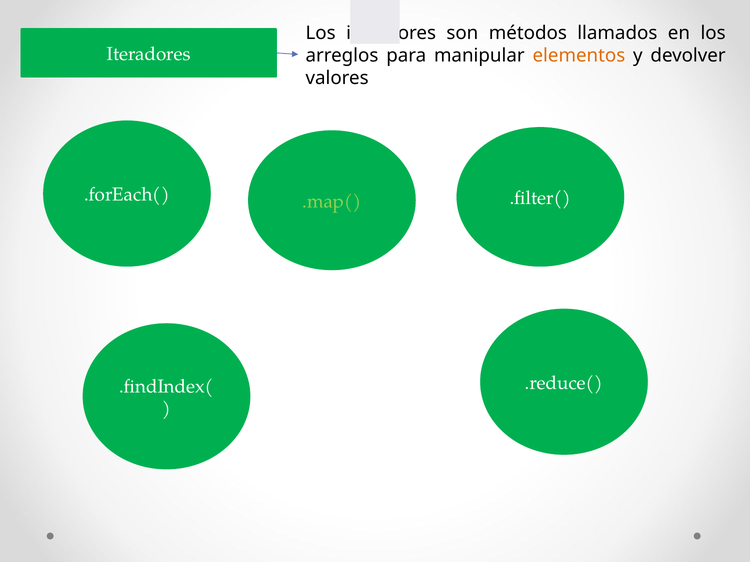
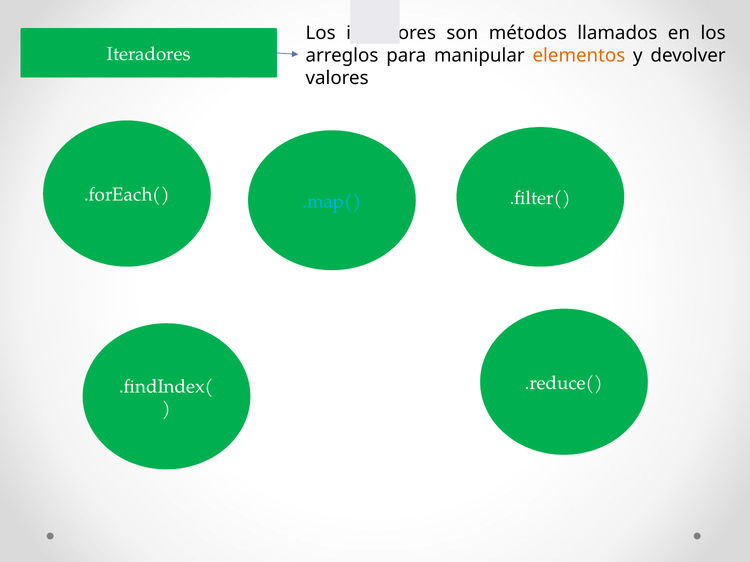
.map( colour: light green -> light blue (332, 202)
